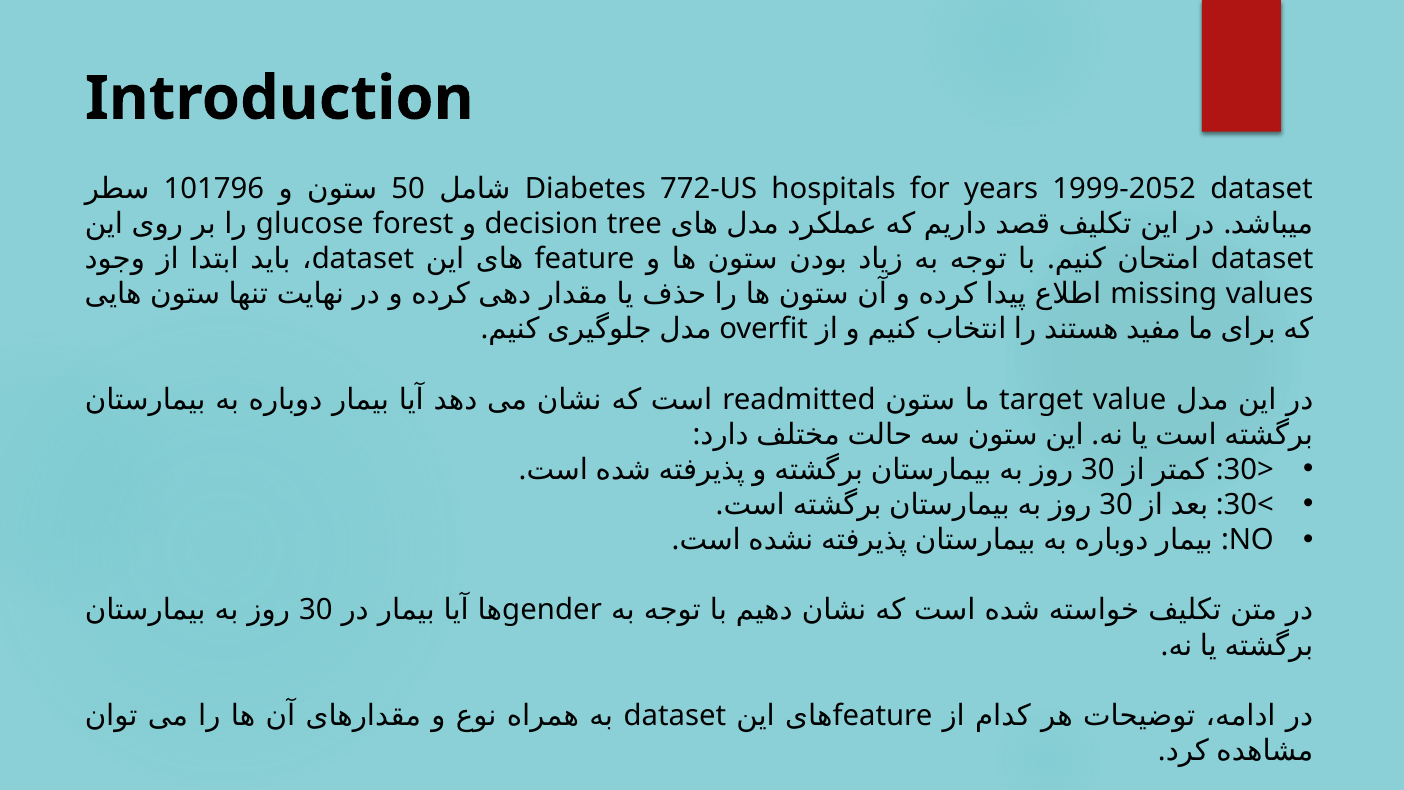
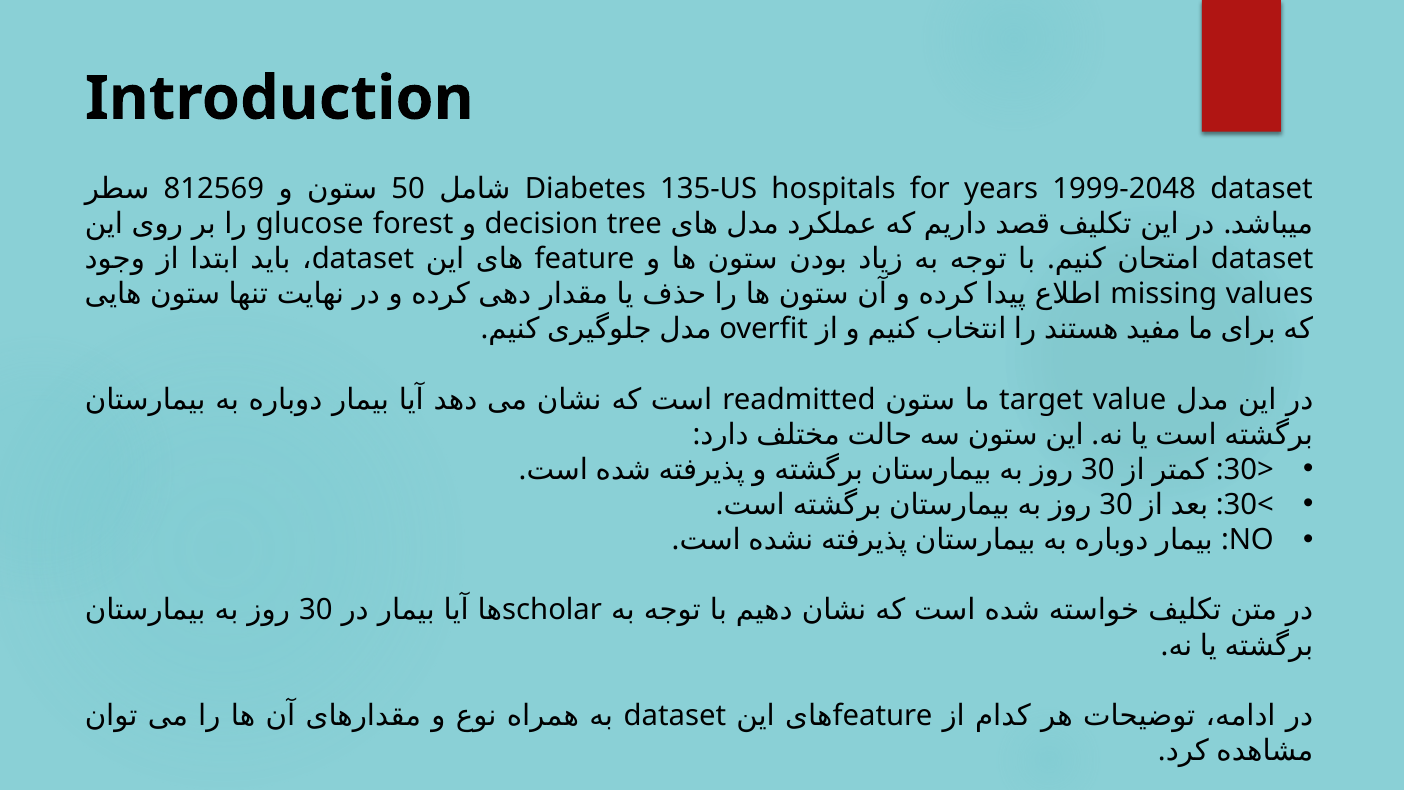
101796: 101796 -> 812569 (214, 189)
772-US: 772-US -> 135-US (709, 189)
1999-2052: 1999-2052 -> 1999-2048 (1124, 189)
gender: gender -> scholar (552, 610)
